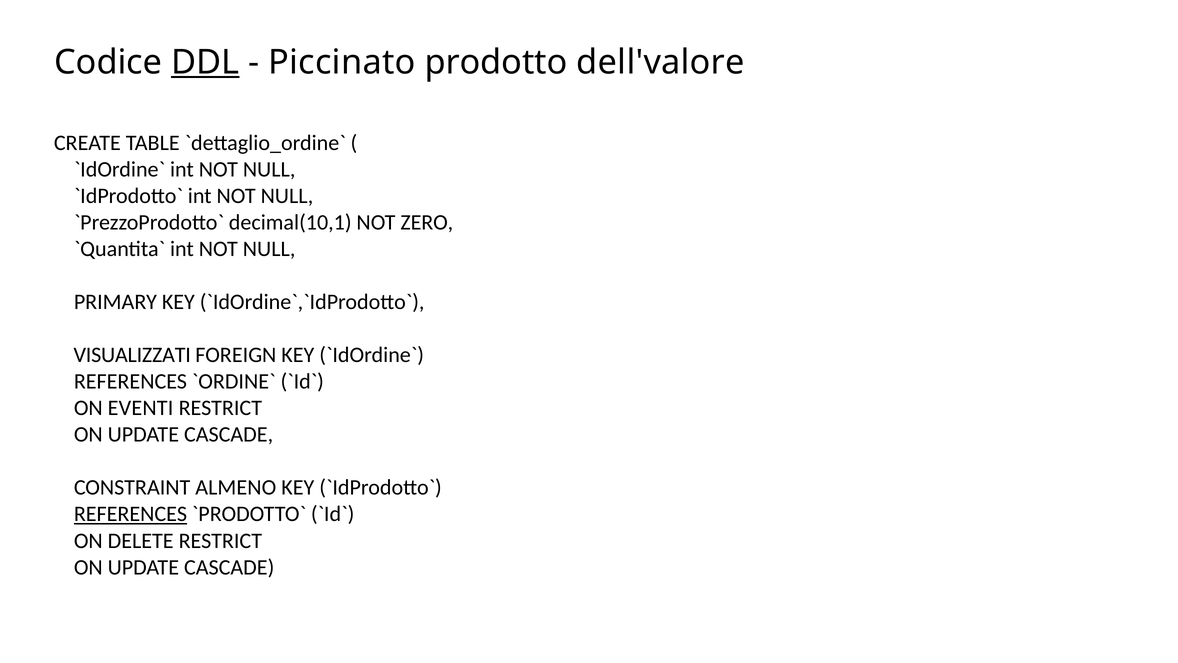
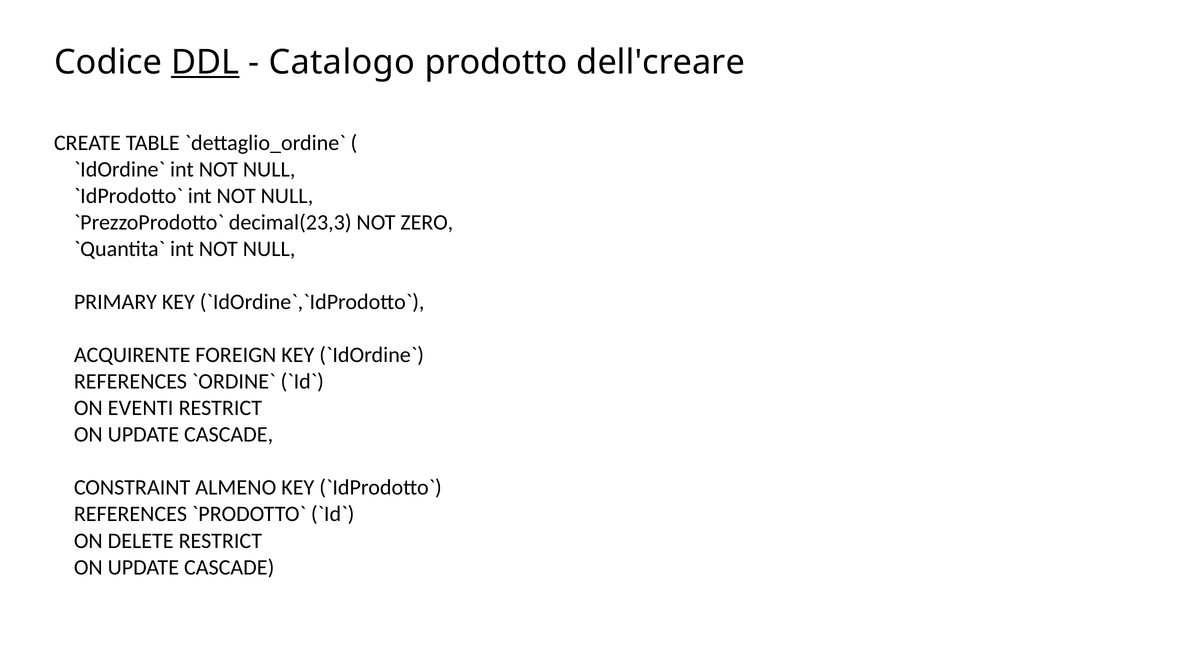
Piccinato: Piccinato -> Catalogo (342, 62)
dell'valore: dell'valore -> dell'creare (661, 62)
decimal(10,1: decimal(10,1 -> decimal(23,3 (290, 222)
VISUALIZZATI: VISUALIZZATI -> ACQUIRENTE (132, 355)
REFERENCES underline: present -> none (130, 514)
